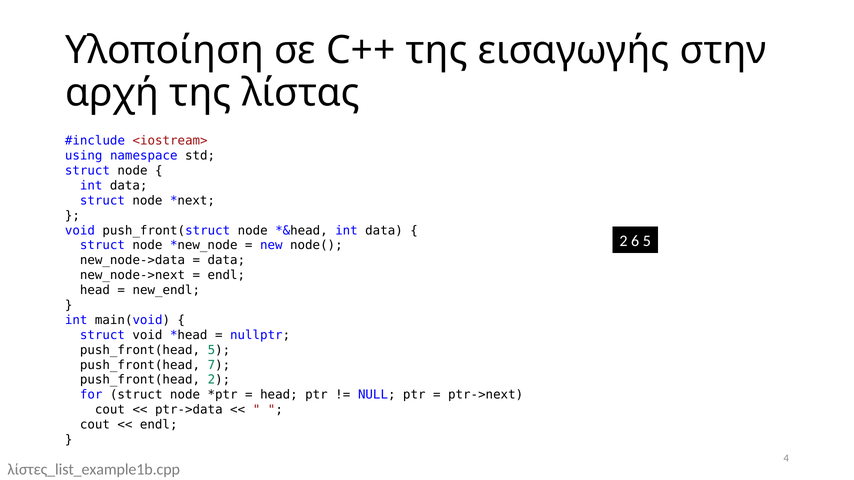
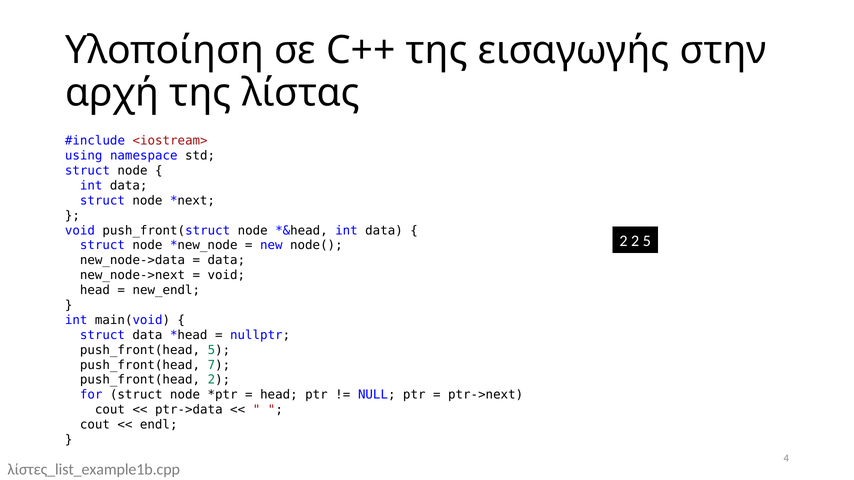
2 6: 6 -> 2 (635, 241)
endl: endl -> void (226, 275)
struct void: void -> data (147, 335)
